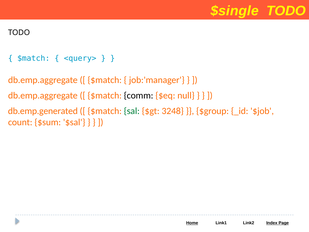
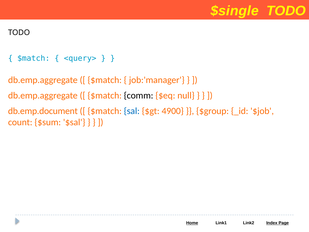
db.emp.generated: db.emp.generated -> db.emp.document (43, 111)
sal colour: green -> blue (132, 111)
3248: 3248 -> 4900 (173, 111)
